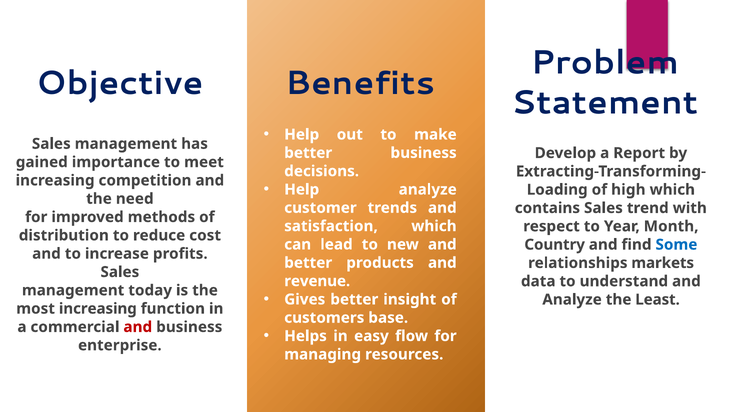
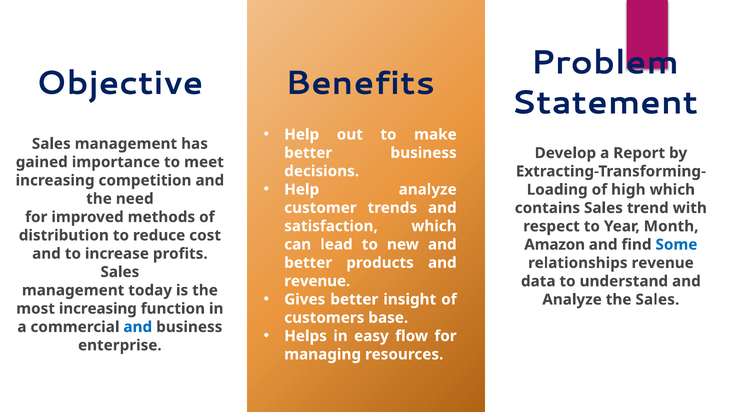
Country: Country -> Amazon (555, 244)
relationships markets: markets -> revenue (663, 263)
the Least: Least -> Sales (657, 299)
and colour: red -> blue (138, 327)
